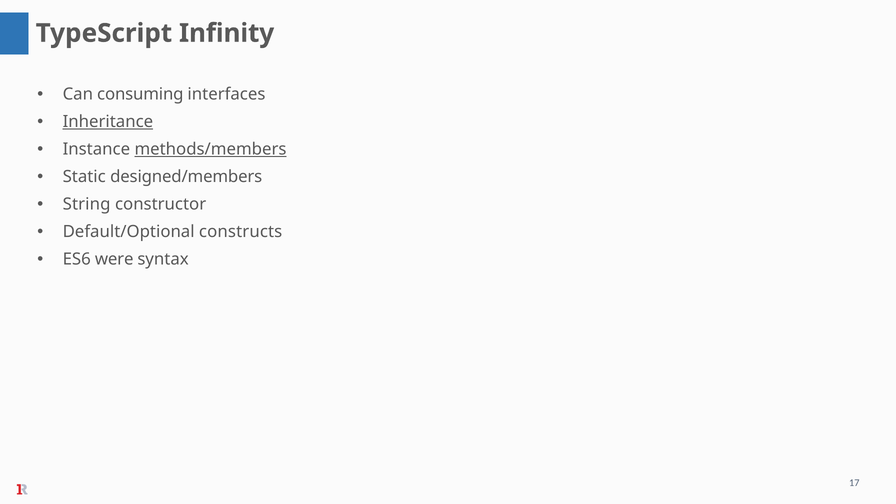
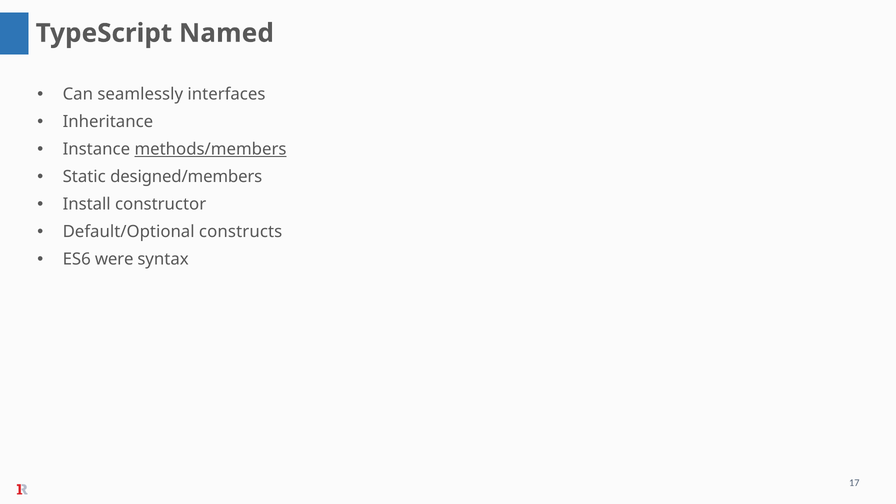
Infinity: Infinity -> Named (226, 33)
consuming: consuming -> seamlessly (140, 94)
Inheritance underline: present -> none (108, 122)
String: String -> Install (87, 204)
